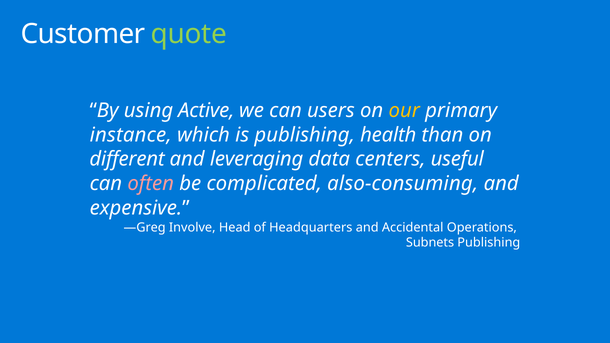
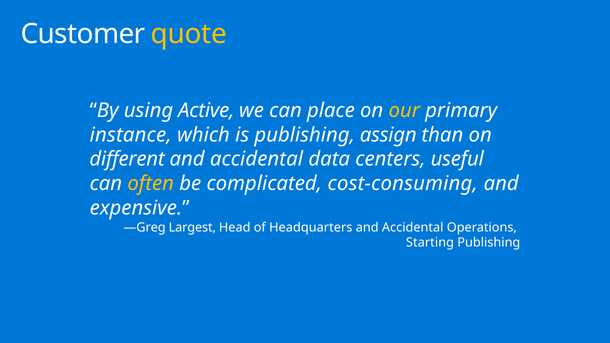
quote colour: light green -> yellow (189, 34)
users: users -> place (331, 110)
health: health -> assign (388, 135)
leveraging: leveraging -> accidental (256, 159)
often colour: pink -> yellow (151, 184)
also-consuming: also-consuming -> cost-consuming (403, 184)
Involve: Involve -> Largest (192, 227)
Subnets: Subnets -> Starting (430, 243)
